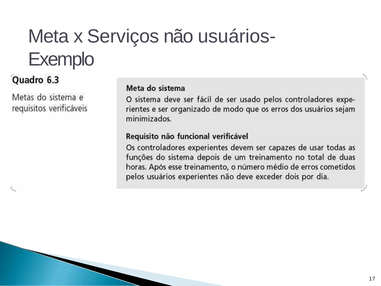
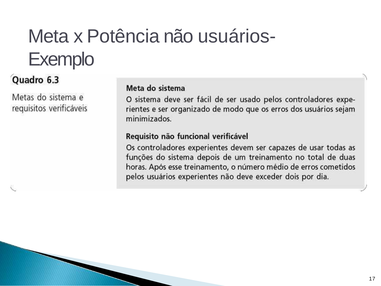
Serviços: Serviços -> Potência (123, 36)
